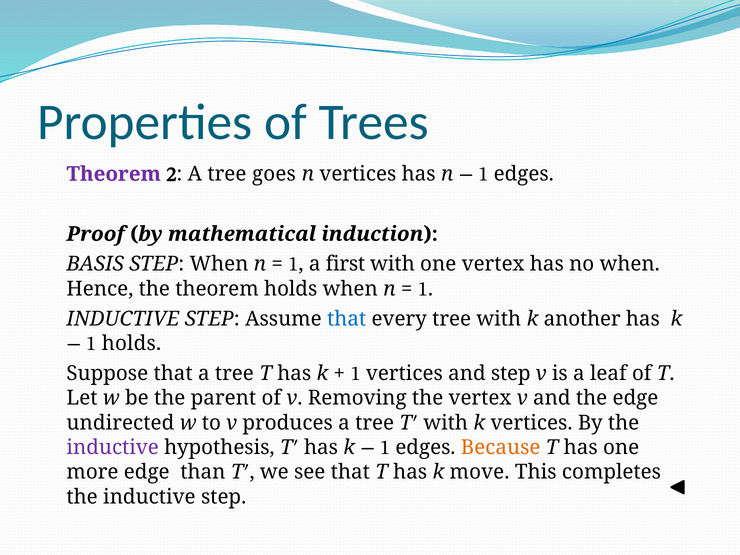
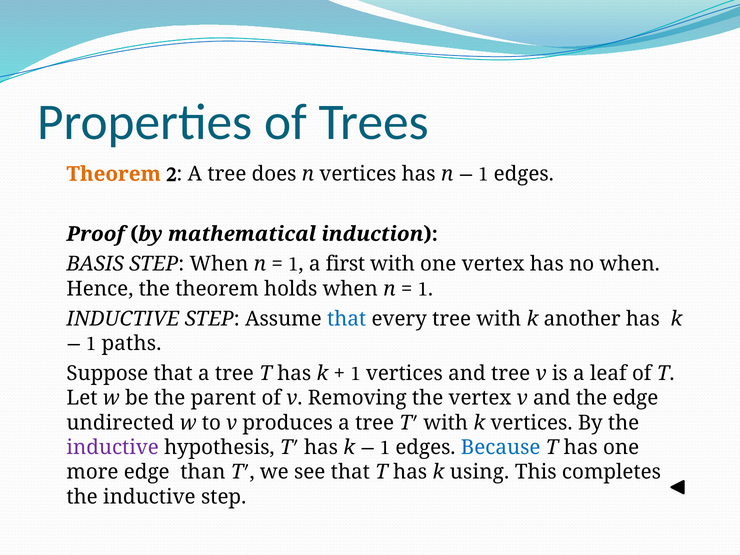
Theorem colour: purple -> orange (114, 174)
goes: goes -> does (274, 174)
holds: holds -> paths (131, 343)
and step: step -> tree (511, 373)
Because colour: orange -> blue (501, 447)
move: move -> using (479, 472)
